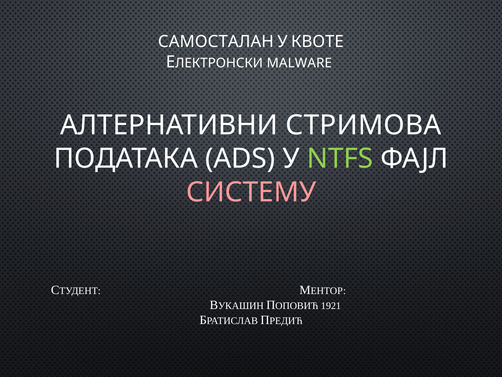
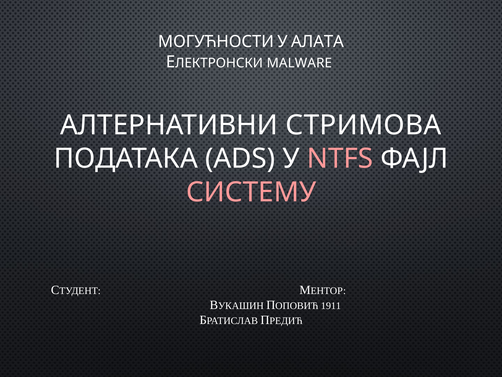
САМОСТАЛАН: САМОСТАЛАН -> МОГУЋНОСТИ (216, 42)
КВОТЕ: КВОТЕ -> АЛАТА (317, 42)
NTFS colour: light green -> pink (340, 158)
1921: 1921 -> 1911 (331, 305)
